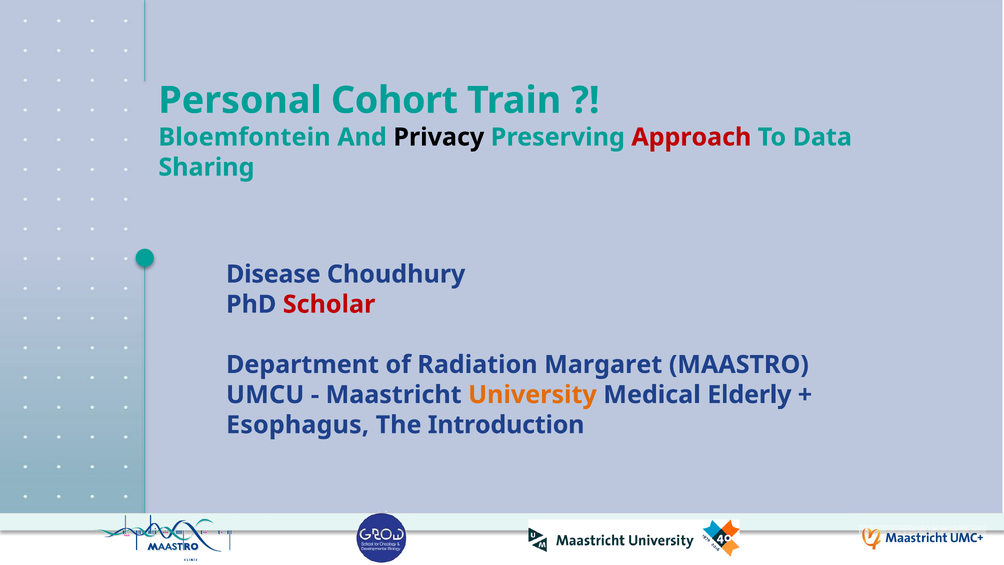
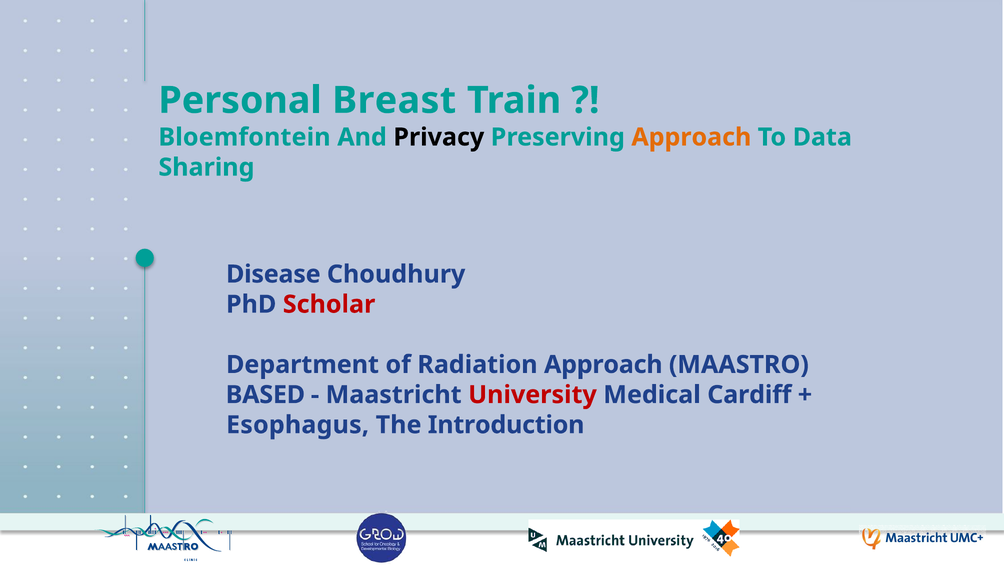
Cohort: Cohort -> Breast (394, 100)
Approach colour: red -> orange (691, 137)
Radiation Margaret: Margaret -> Approach (603, 365)
UMCU: UMCU -> BASED (265, 395)
University colour: orange -> red (532, 395)
Elderly: Elderly -> Cardiff (749, 395)
